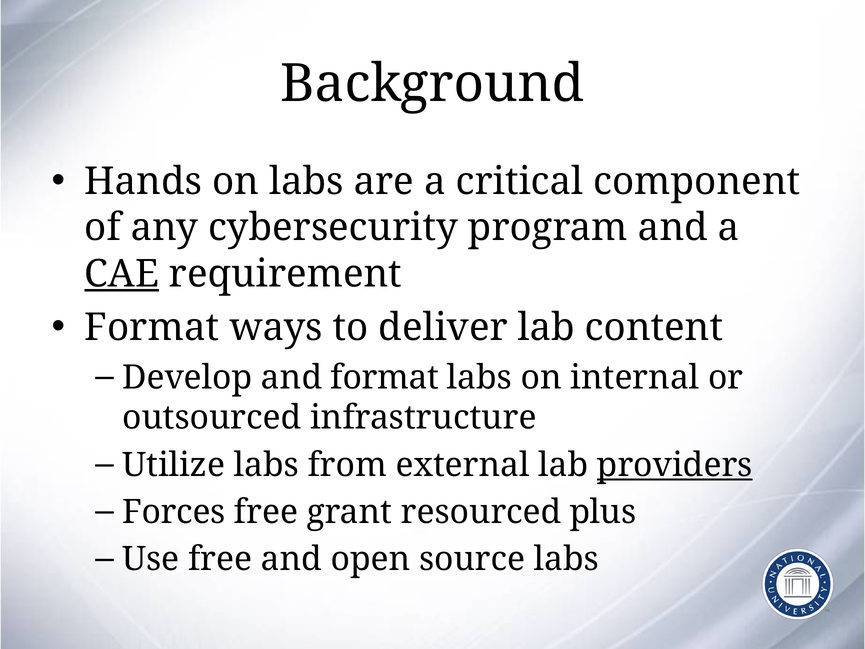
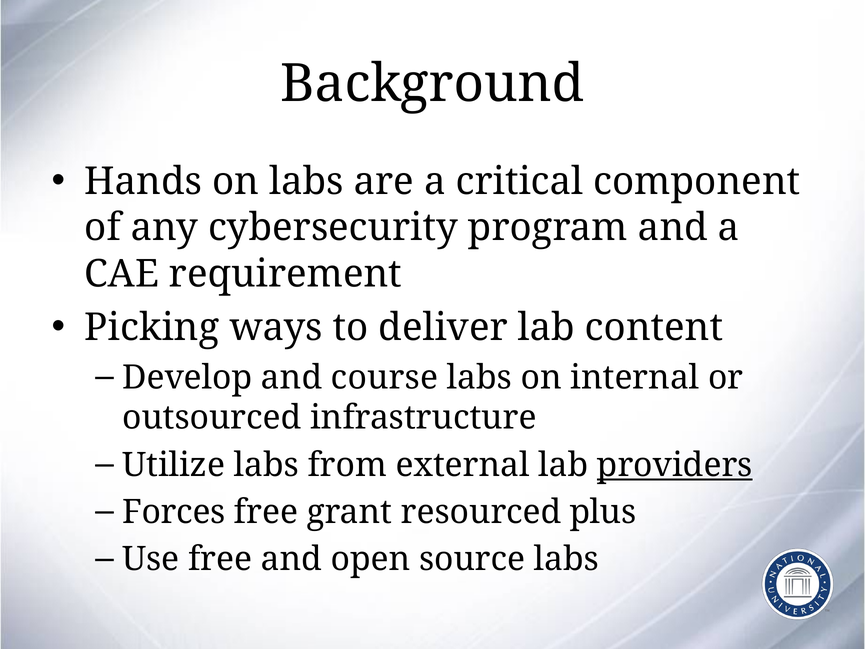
CAE underline: present -> none (122, 274)
Format: Format -> Picking (152, 328)
and format: format -> course (384, 377)
